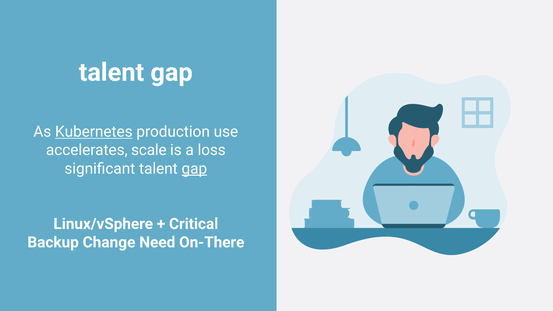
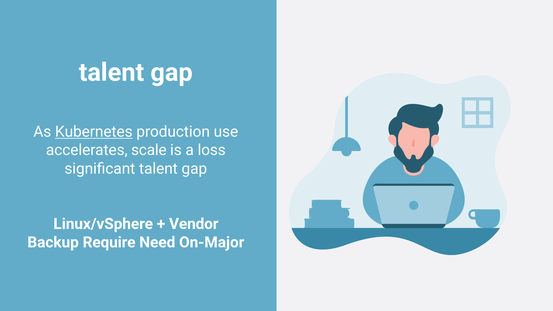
gap underline: present -> none (194, 169)
Critical: Critical -> Vendor (194, 224)
Change: Change -> Require (109, 242)
On-There: On-There -> On-Major (212, 242)
